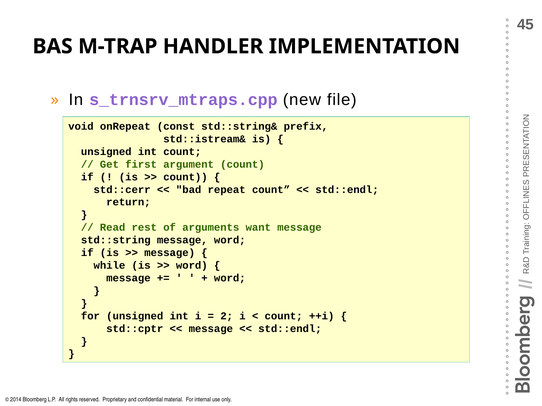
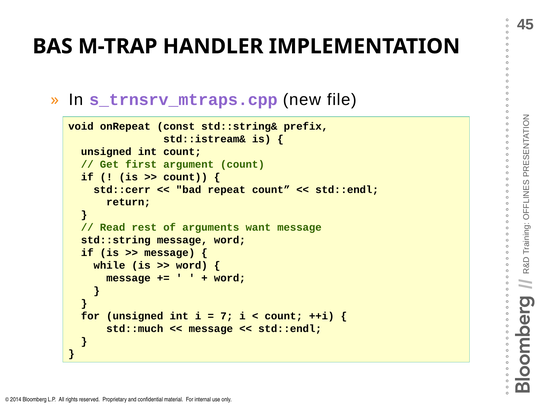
2: 2 -> 7 (227, 316)
std::cptr: std::cptr -> std::much (135, 329)
